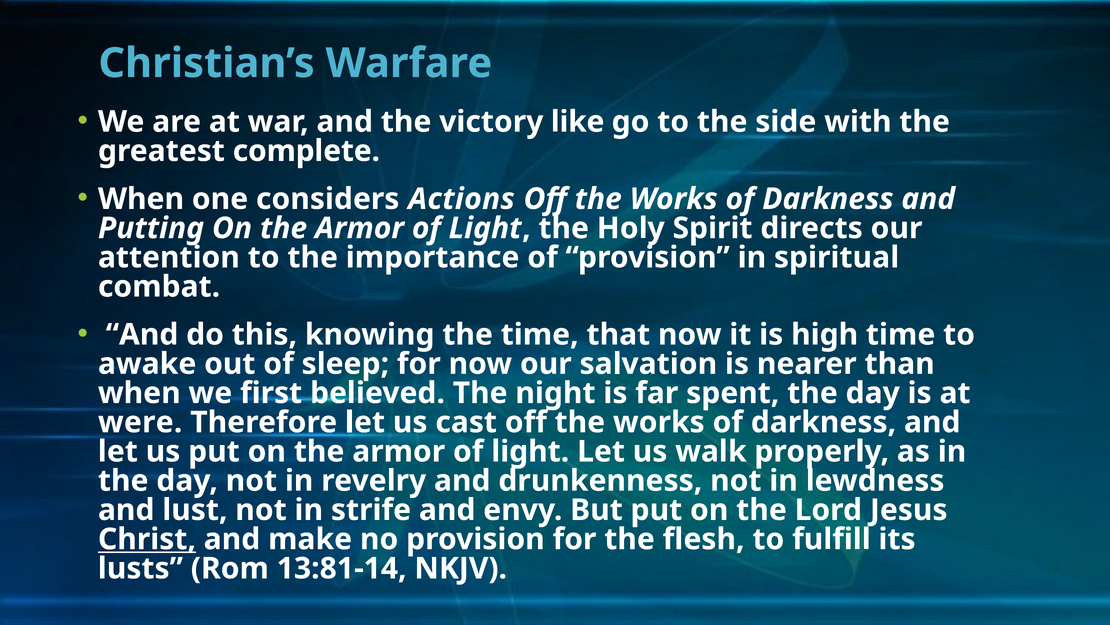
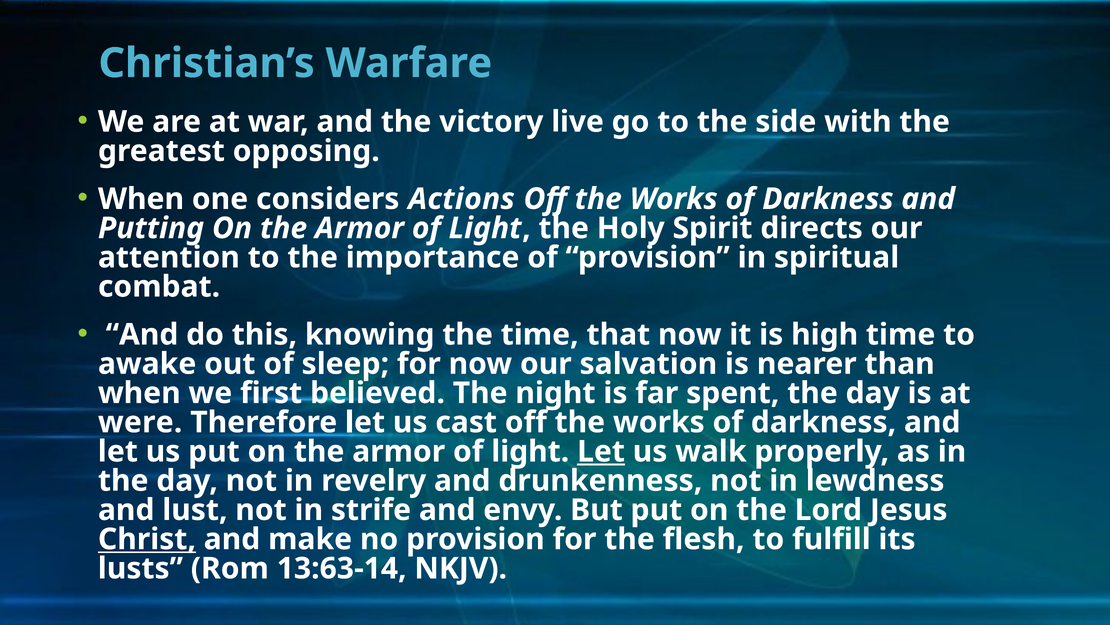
like: like -> live (577, 122)
complete: complete -> opposing (306, 151)
Let underline: none -> present (601, 451)
13:81-14: 13:81-14 -> 13:63-14 (342, 568)
